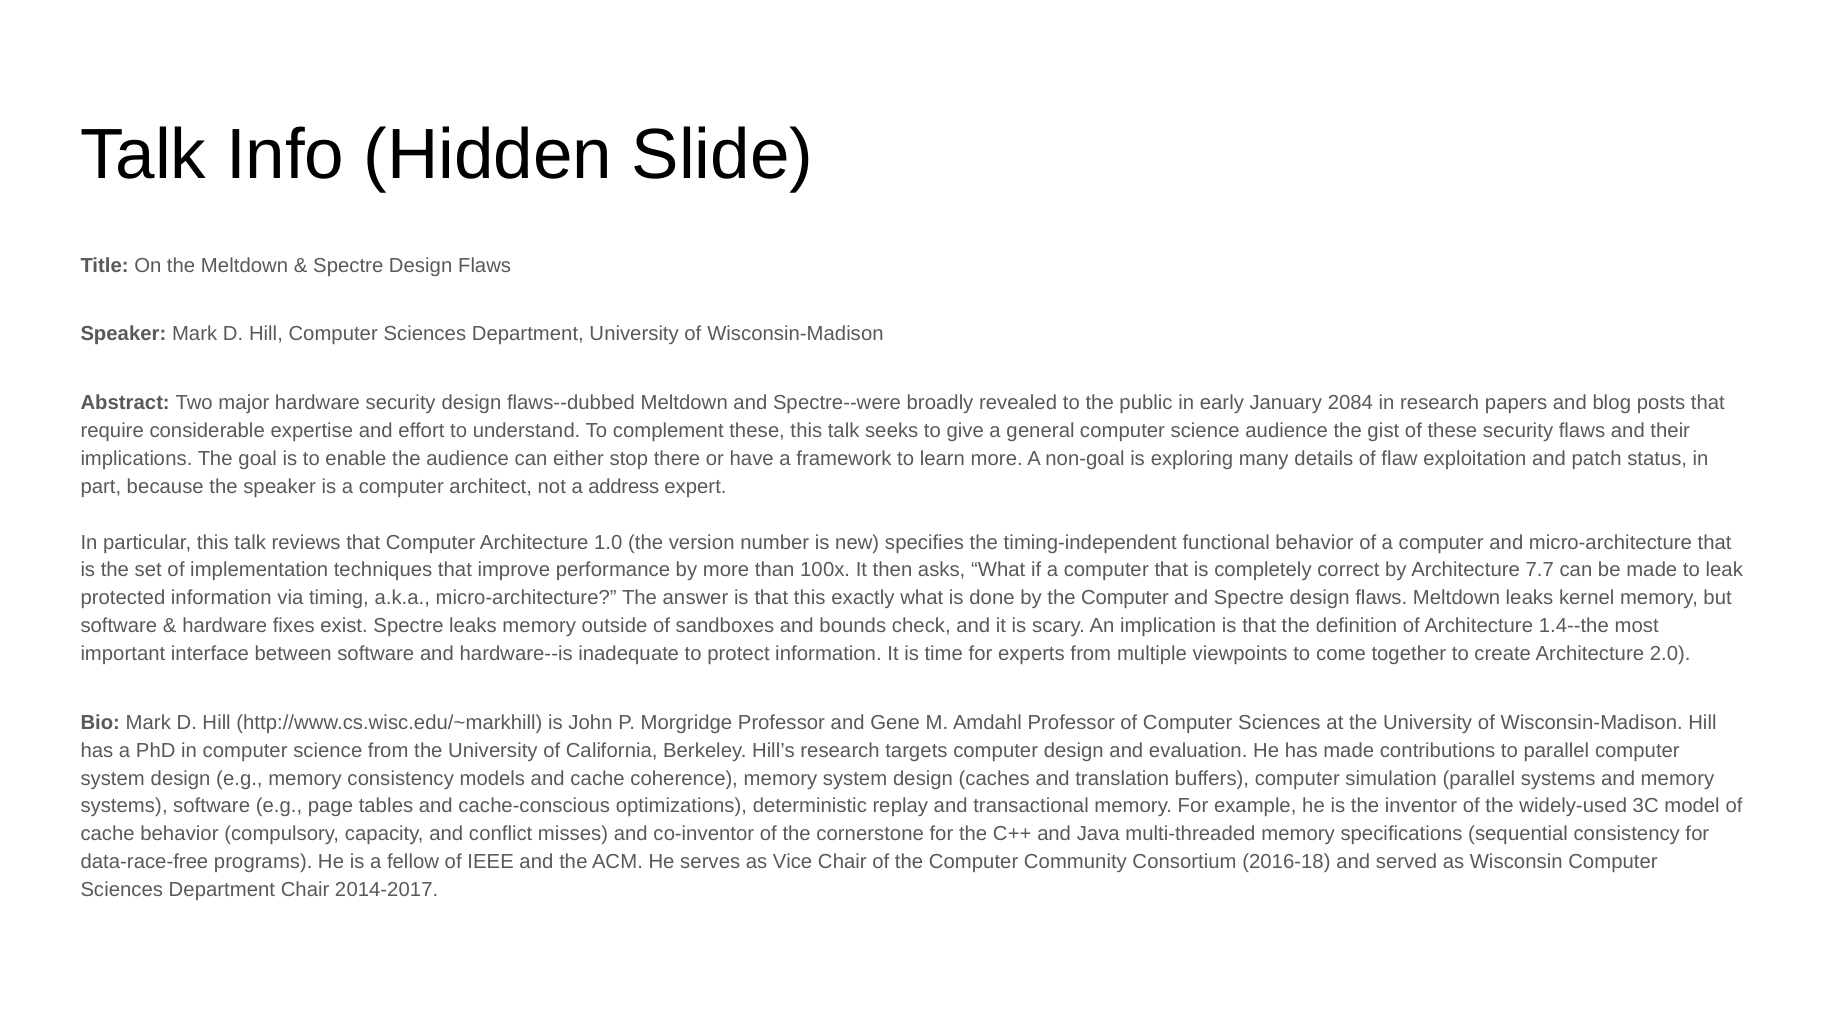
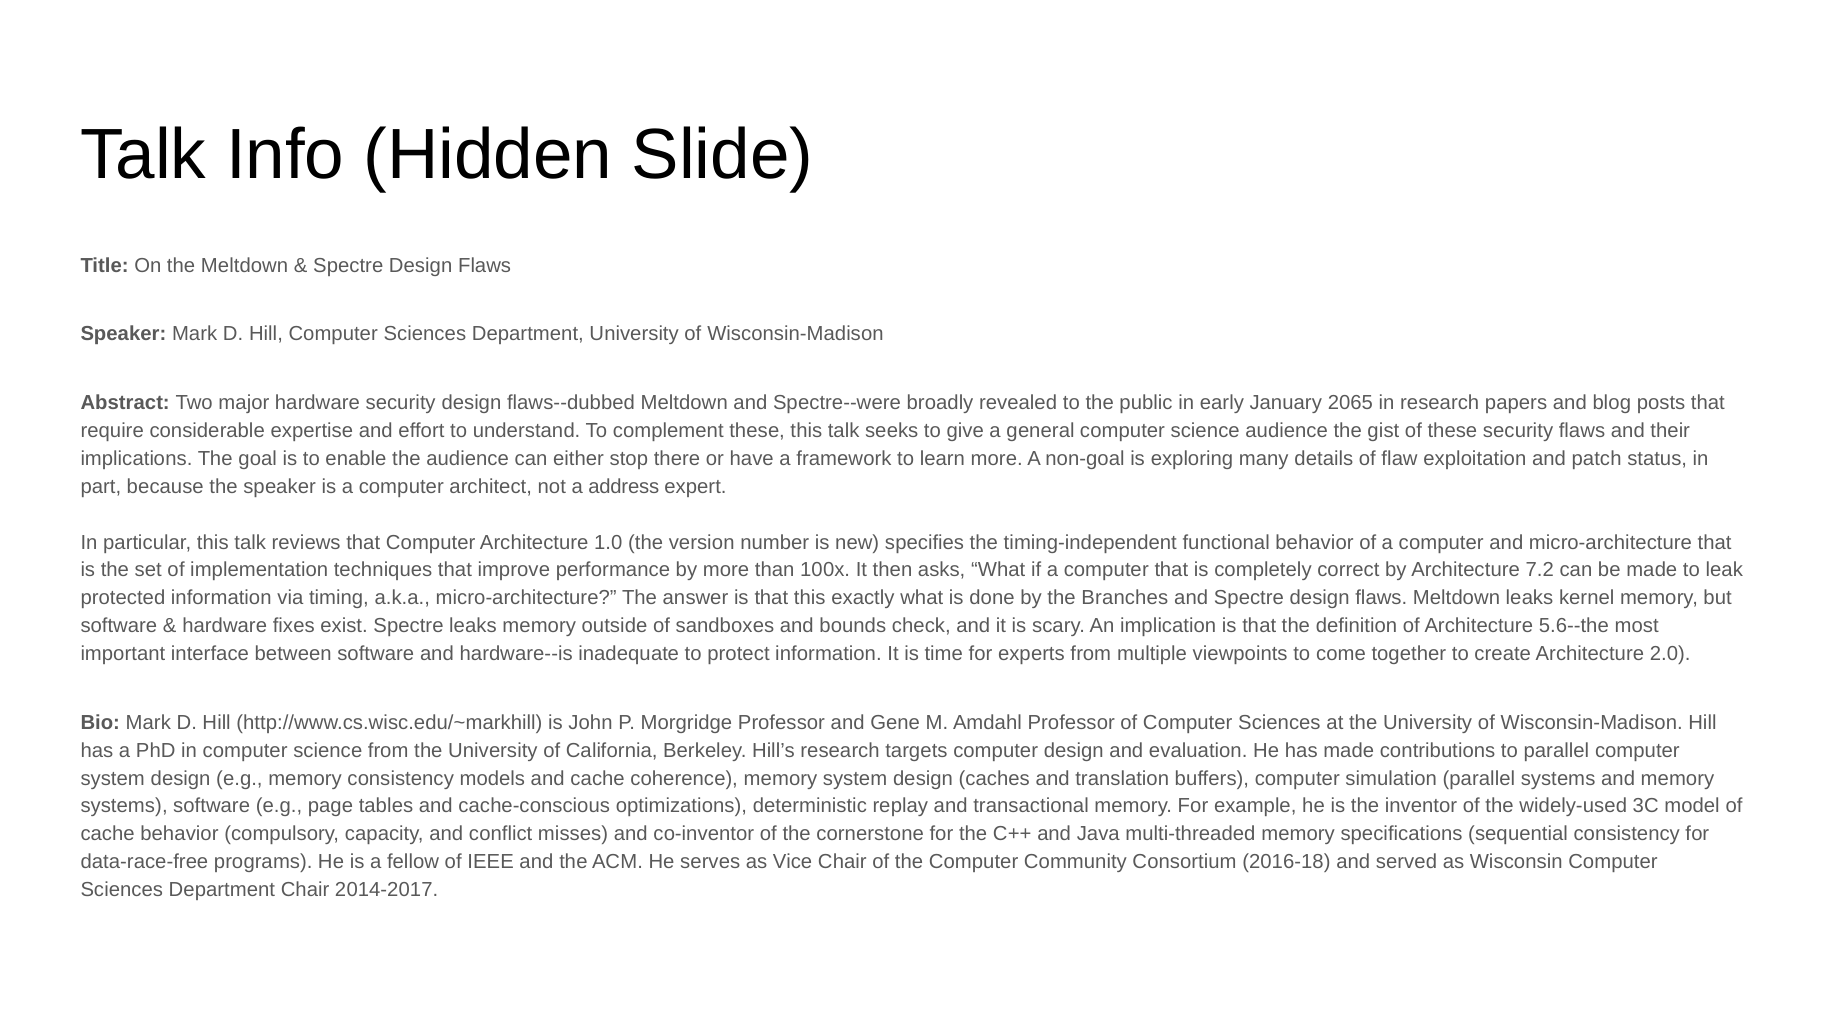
2084: 2084 -> 2065 (1350, 403)
7.7: 7.7 -> 7.2 (1540, 570)
by the Computer: Computer -> Branches (1125, 598)
1.4--the: 1.4--the -> 5.6--the (1574, 626)
